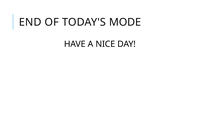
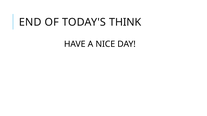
MODE: MODE -> THINK (125, 22)
